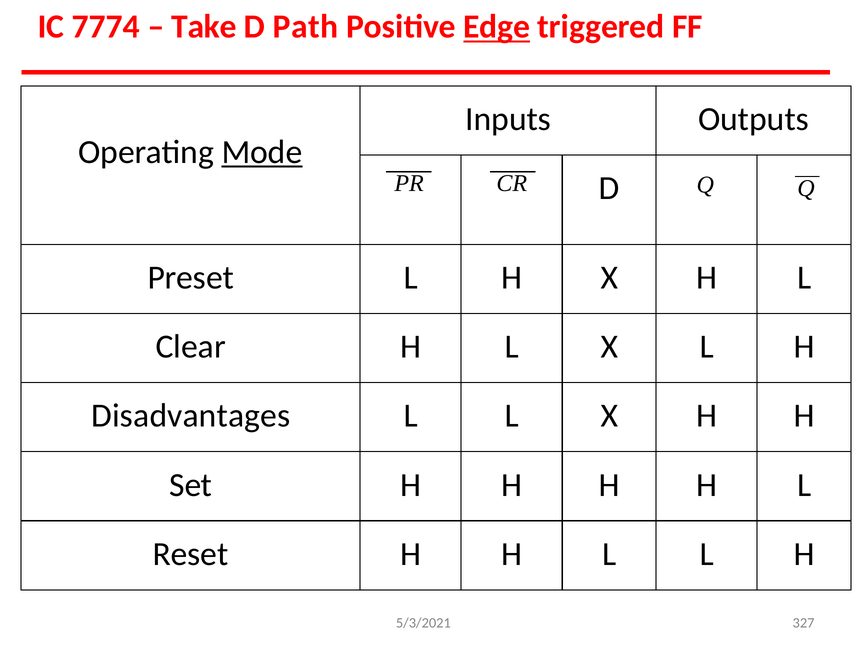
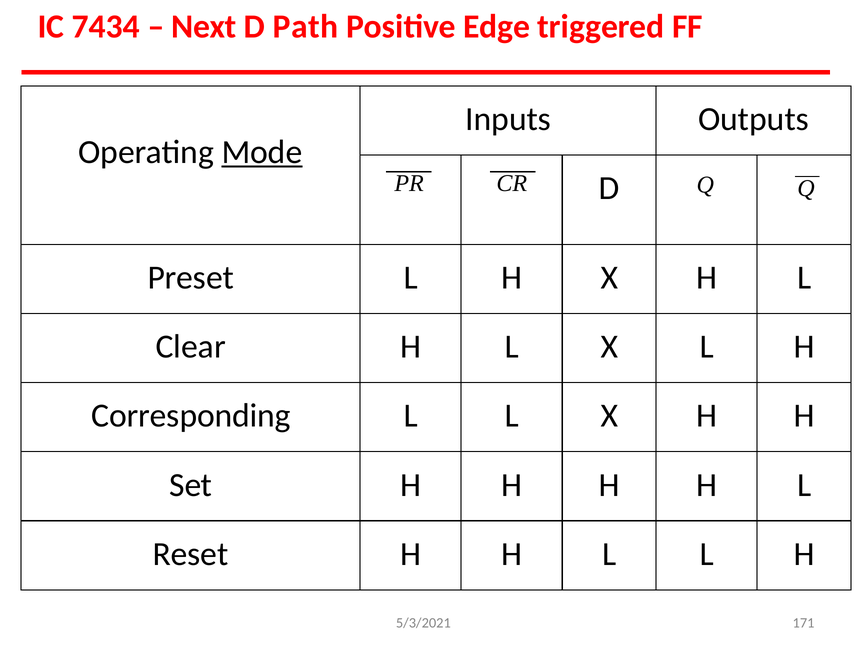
7774: 7774 -> 7434 (106, 27)
Take: Take -> Next (204, 27)
Edge underline: present -> none (497, 27)
Disadvantages: Disadvantages -> Corresponding (191, 415)
327: 327 -> 171 (804, 623)
